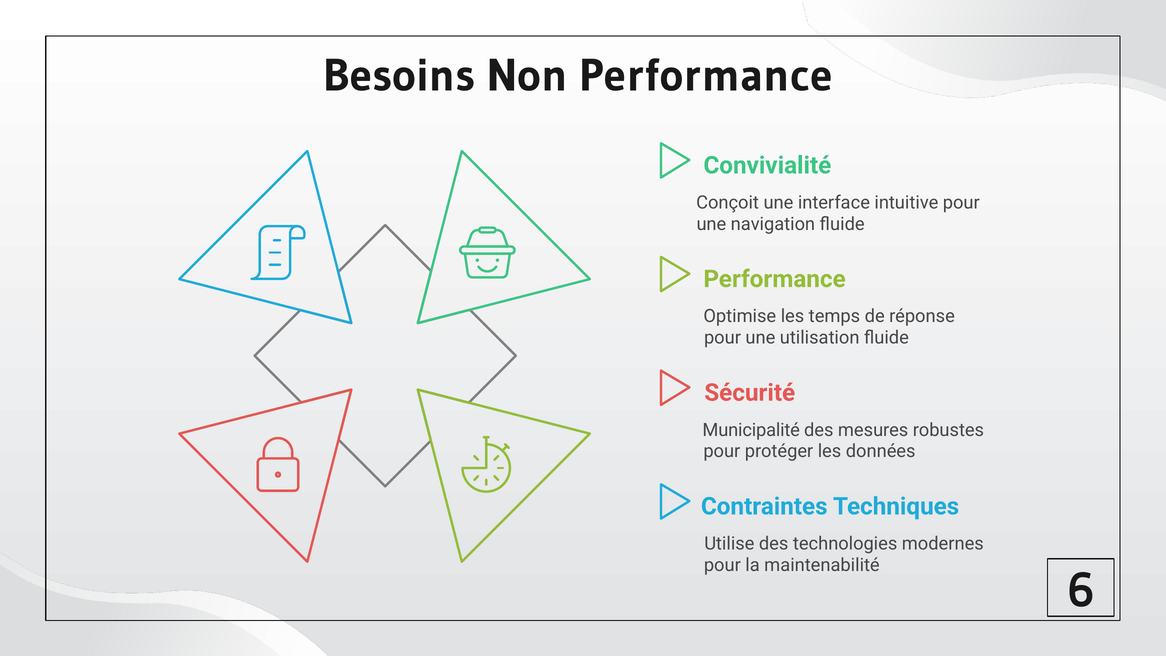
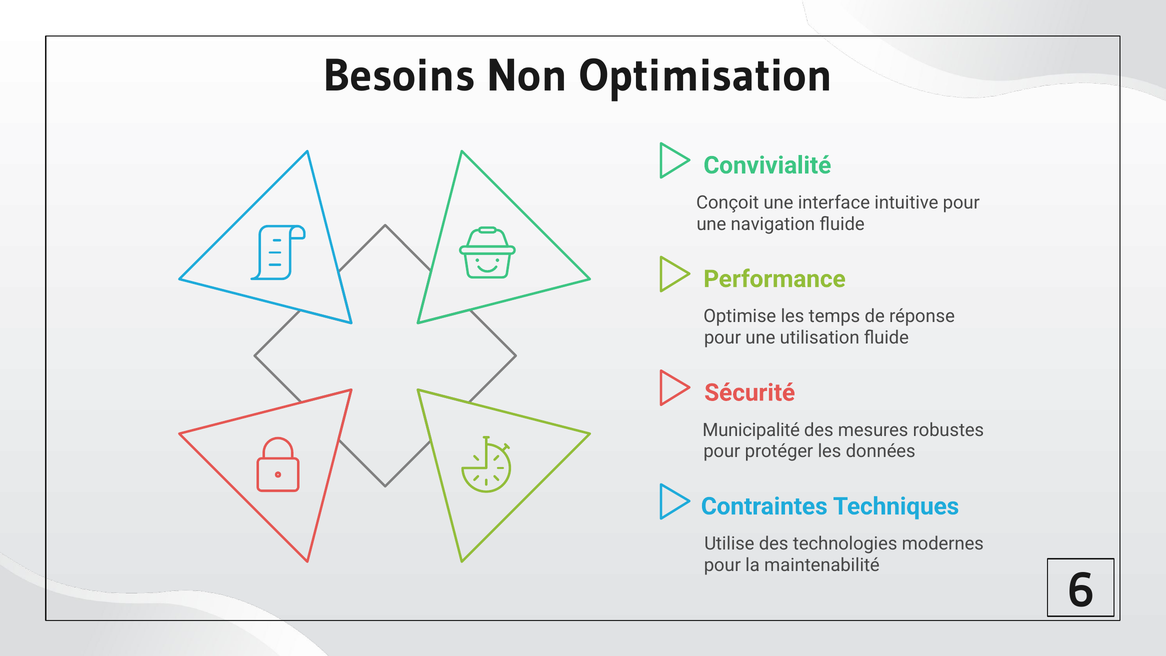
Non Performance: Performance -> Optimisation (706, 76)
